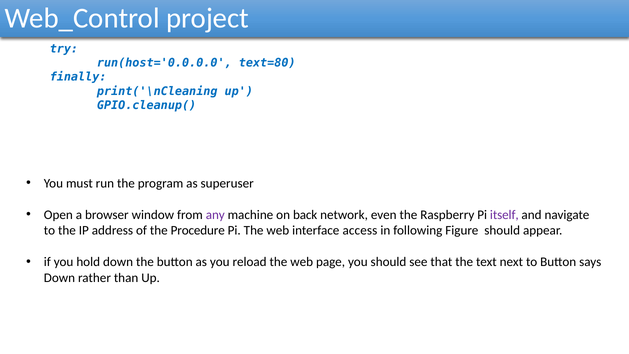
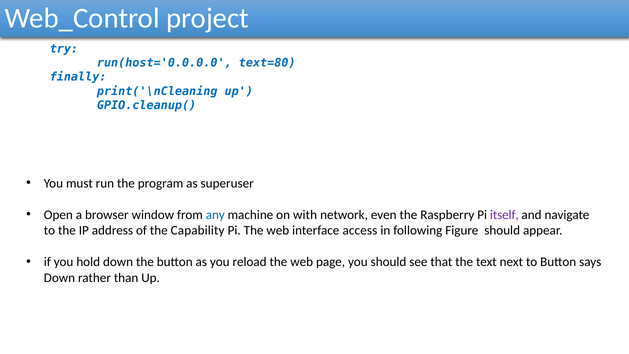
any colour: purple -> blue (215, 215)
back: back -> with (305, 215)
Procedure: Procedure -> Capability (198, 230)
